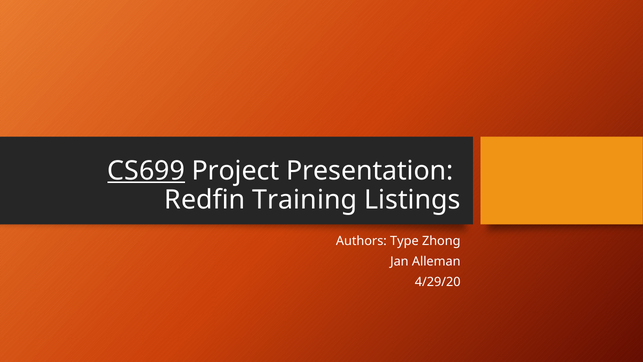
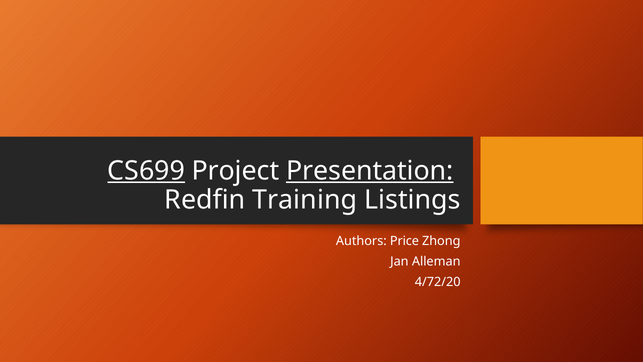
Presentation underline: none -> present (370, 171)
Type: Type -> Price (404, 241)
4/29/20: 4/29/20 -> 4/72/20 (438, 282)
